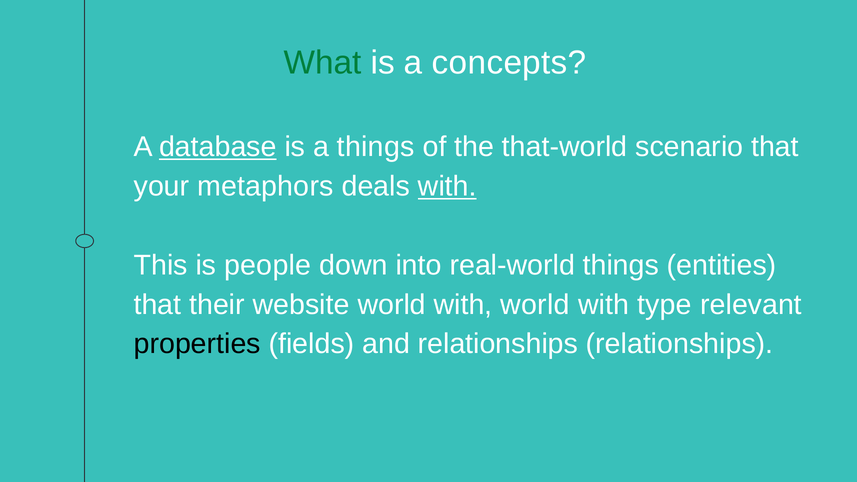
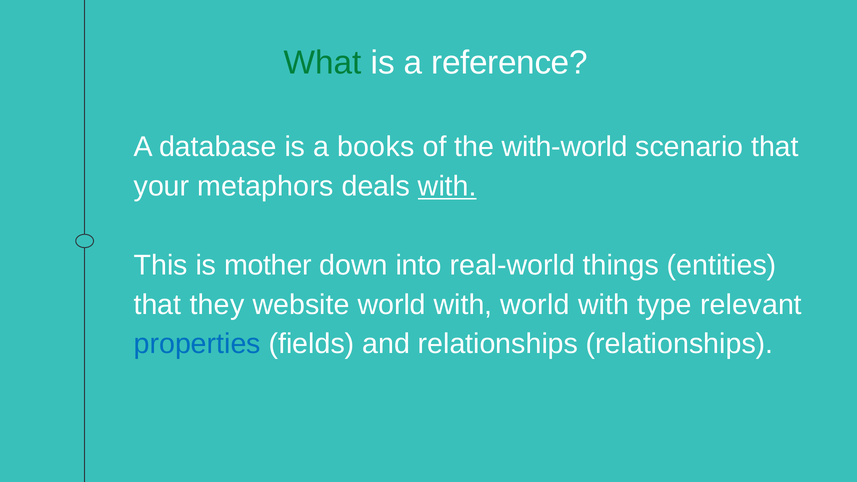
concepts: concepts -> reference (509, 63)
database underline: present -> none (218, 147)
a things: things -> books (376, 147)
that-world: that-world -> with-world (565, 147)
people: people -> mother (268, 265)
their: their -> they (217, 305)
properties colour: black -> blue (197, 344)
